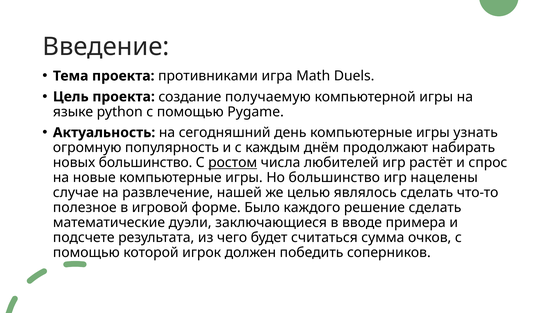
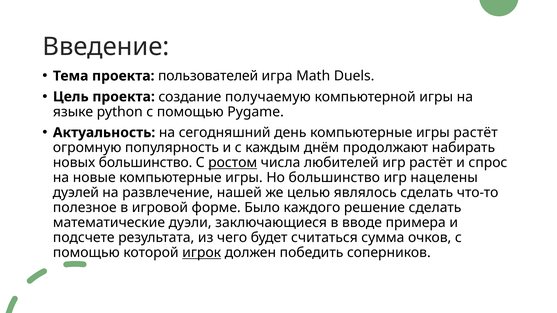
противниками: противниками -> пользователей (208, 76)
игры узнать: узнать -> растёт (476, 133)
случае: случае -> дуэлей (76, 193)
игрок underline: none -> present (202, 253)
